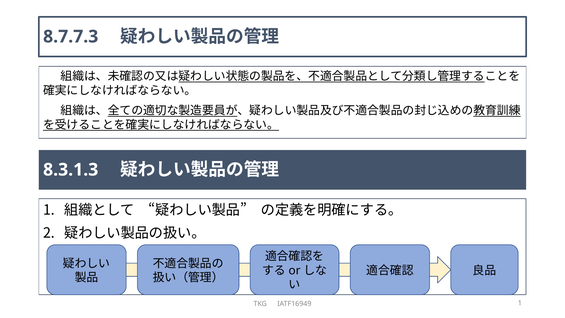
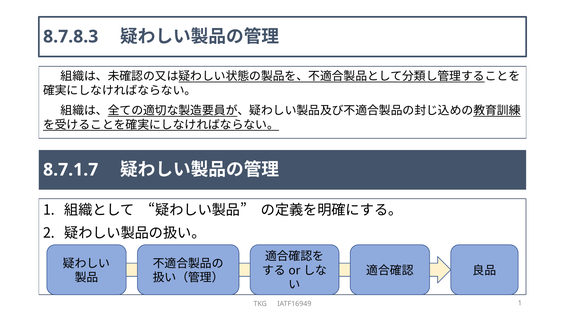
8.7.7.3: 8.7.7.3 -> 8.7.8.3 (71, 37)
8.3.1.3: 8.3.1.3 -> 8.7.1.7 (71, 170)
